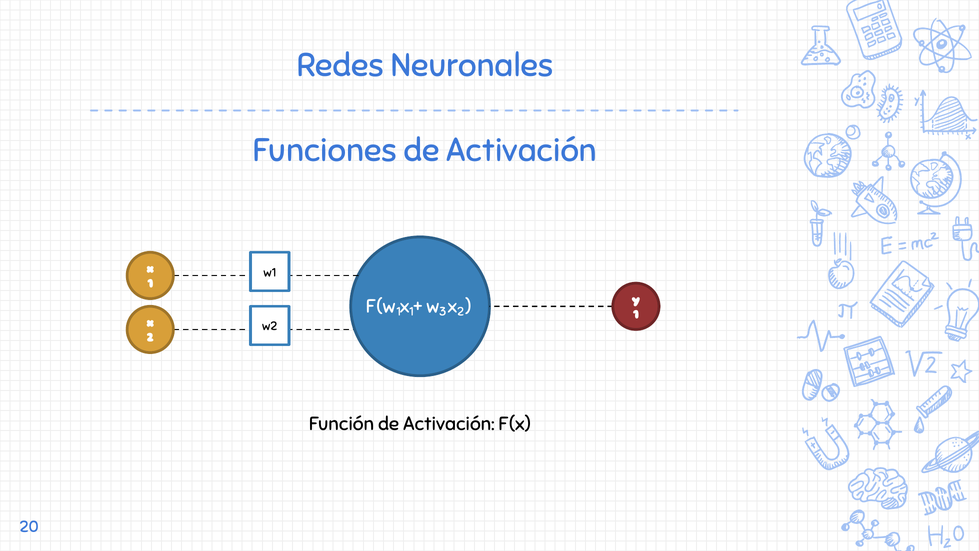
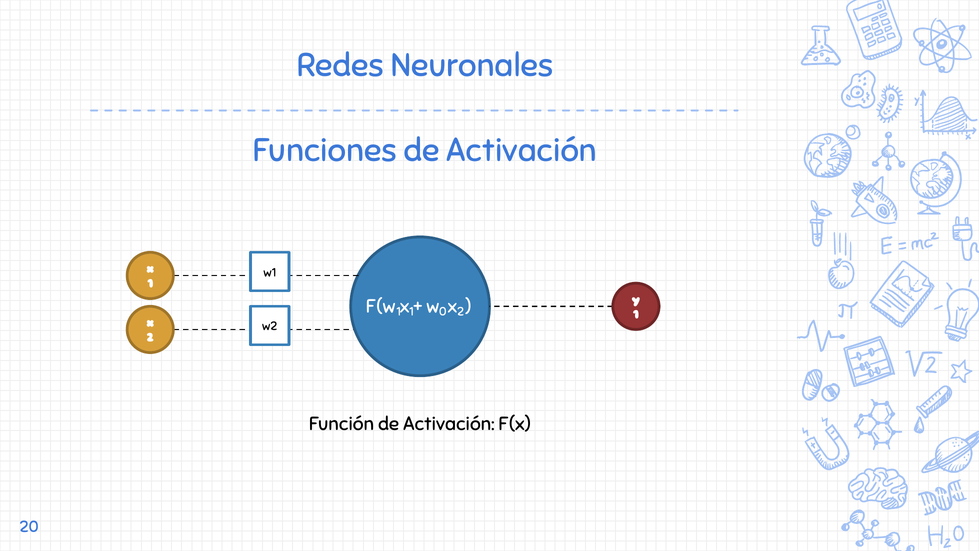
3: 3 -> 0 (443, 311)
